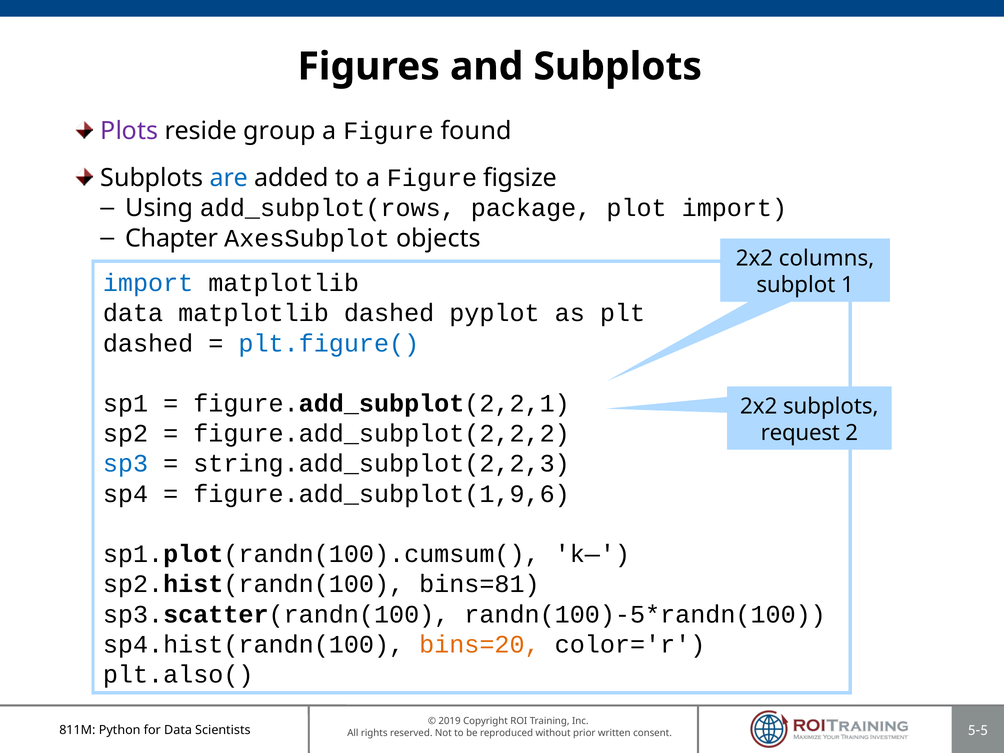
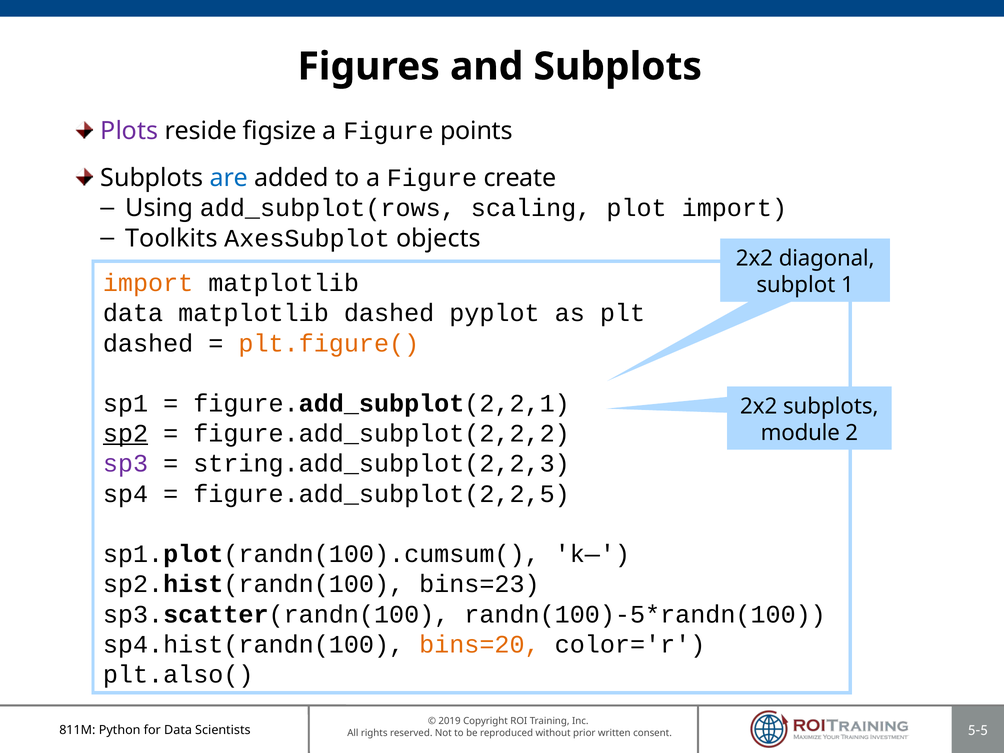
group: group -> figsize (280, 131)
found: found -> points (476, 131)
figsize: figsize -> create (520, 178)
package: package -> scaling (531, 208)
Chapter: Chapter -> Toolkits (171, 238)
columns: columns -> diagonal (827, 258)
import colour: blue -> orange (148, 283)
plt.figure( colour: blue -> orange (329, 343)
sp2 underline: none -> present (126, 434)
request: request -> module (800, 433)
sp3 colour: blue -> purple (126, 464)
figure.add_subplot(1,9,6: figure.add_subplot(1,9,6 -> figure.add_subplot(2,2,5 (382, 494)
bins=81: bins=81 -> bins=23 (479, 584)
